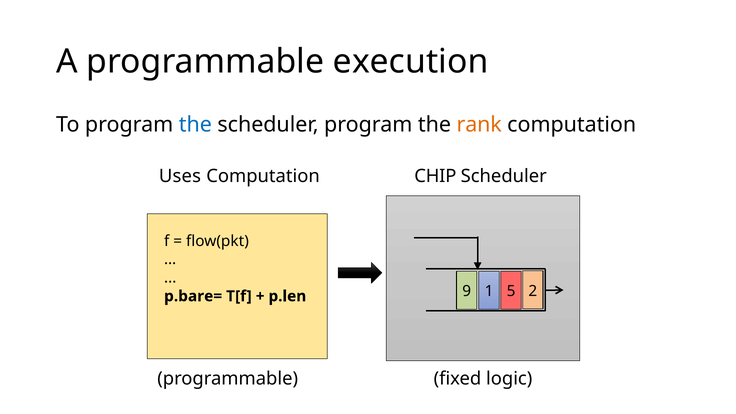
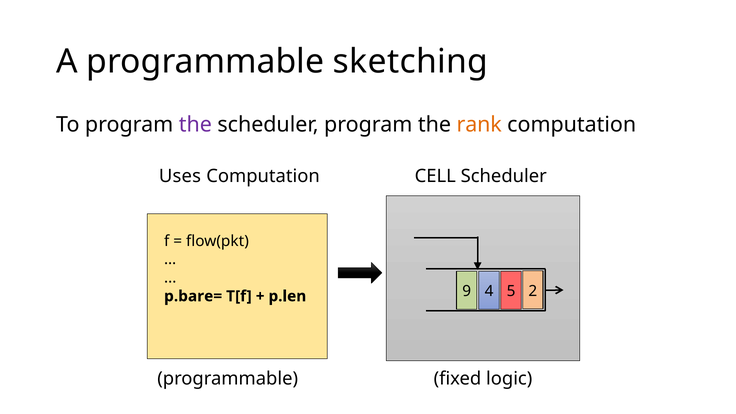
execution: execution -> sketching (411, 62)
the colour: blue -> purple (195, 124)
CHIP: CHIP -> CELL (435, 176)
1: 1 -> 4 (489, 291)
